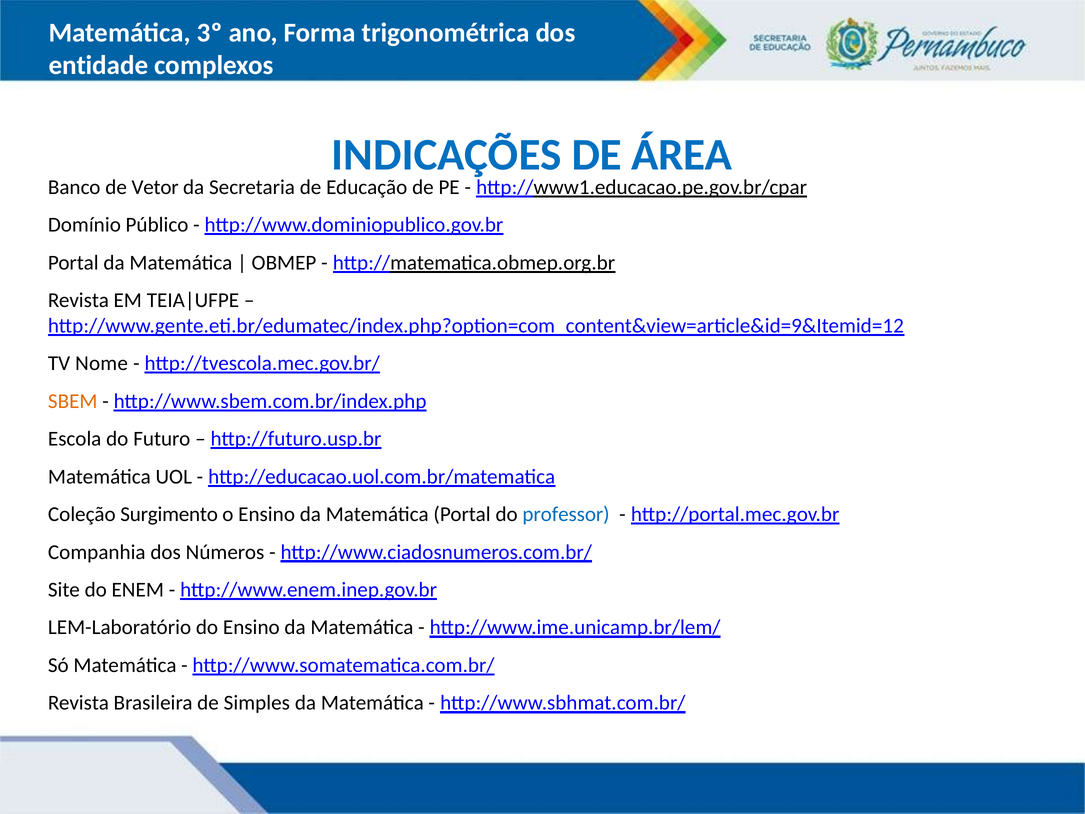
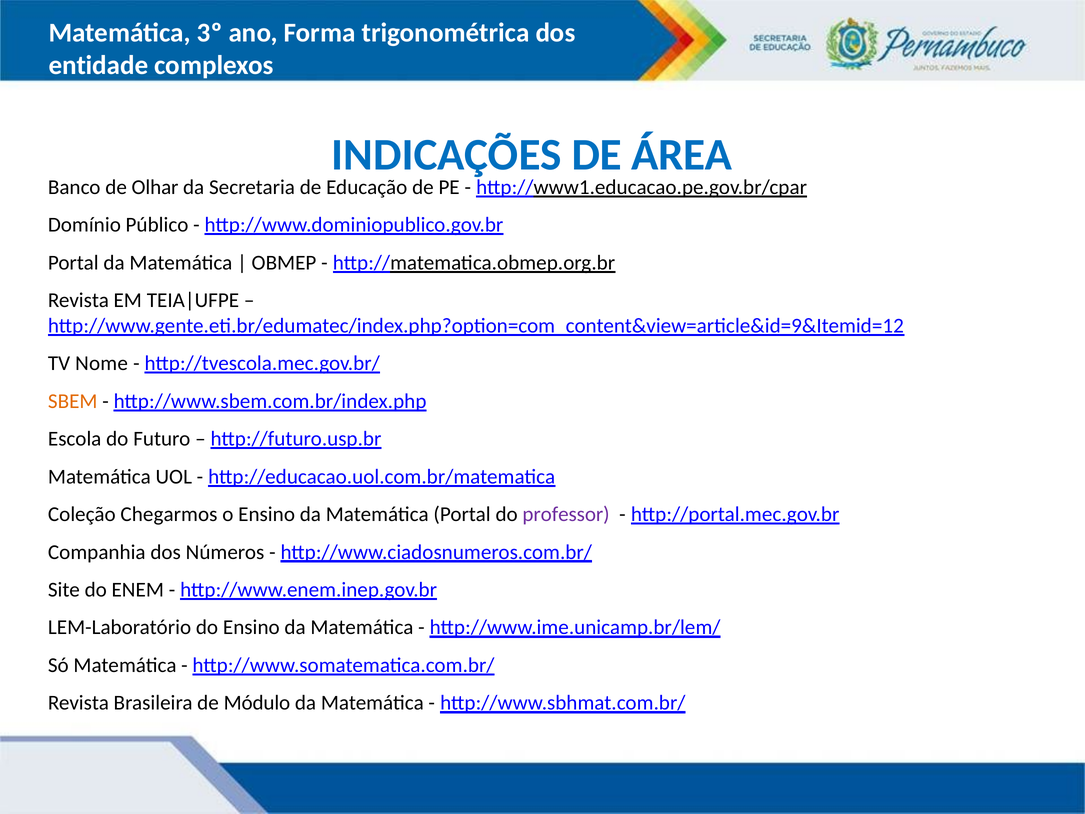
Vetor: Vetor -> Olhar (155, 187)
Surgimento: Surgimento -> Chegarmos (169, 514)
professor colour: blue -> purple (566, 514)
Simples: Simples -> Módulo (257, 703)
